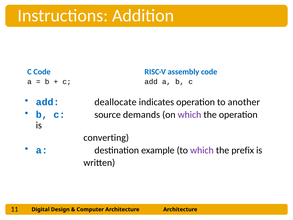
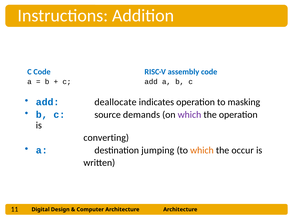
another: another -> masking (244, 102)
example: example -> jumping (158, 150)
which colour: purple -> orange (202, 150)
prefix: prefix -> occur (243, 150)
